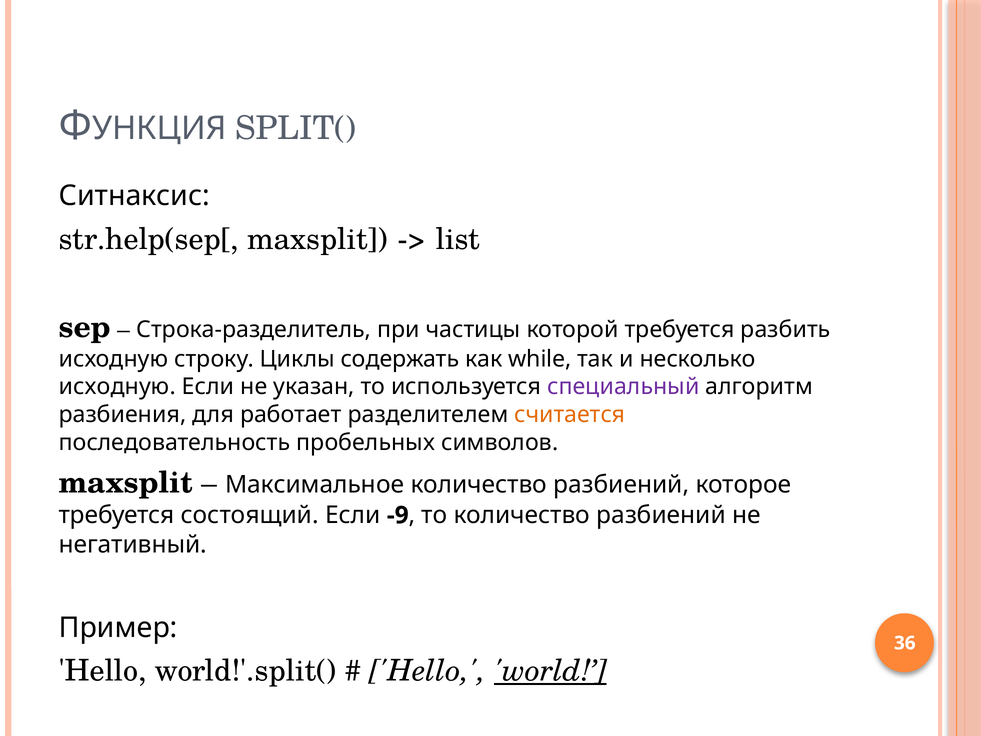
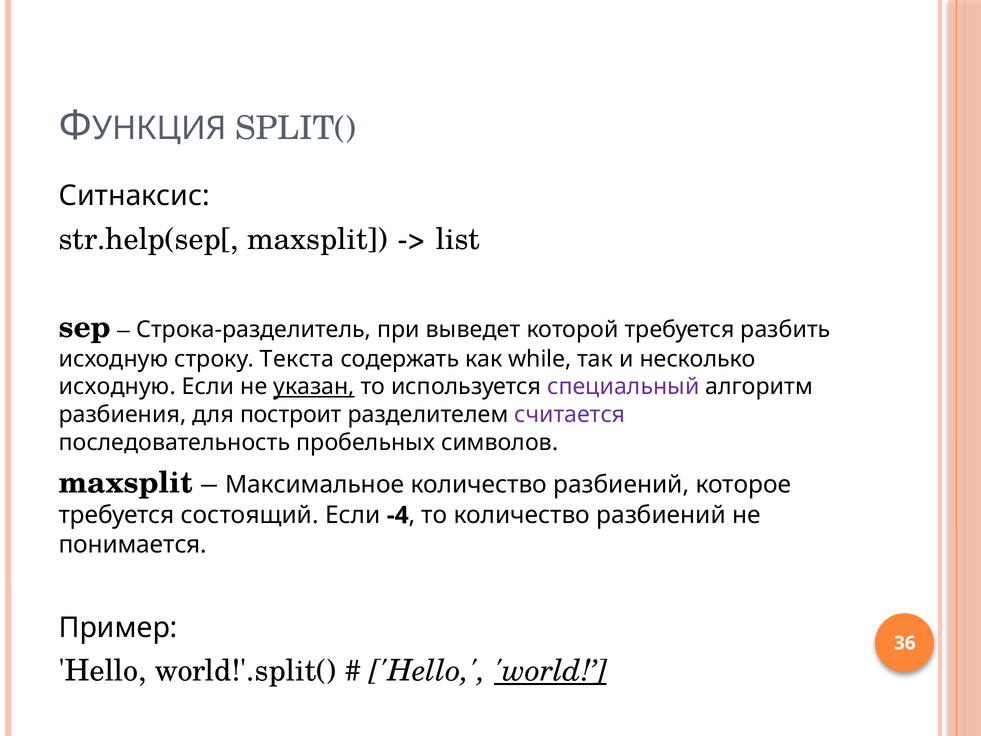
частицы: частицы -> выведет (473, 330)
Циклы: Циклы -> Текста (297, 359)
указан underline: none -> present (314, 387)
работает: работает -> построит (291, 414)
считается colour: orange -> purple (570, 414)
-9: -9 -> -4 (398, 515)
негативный: негативный -> понимается (133, 545)
